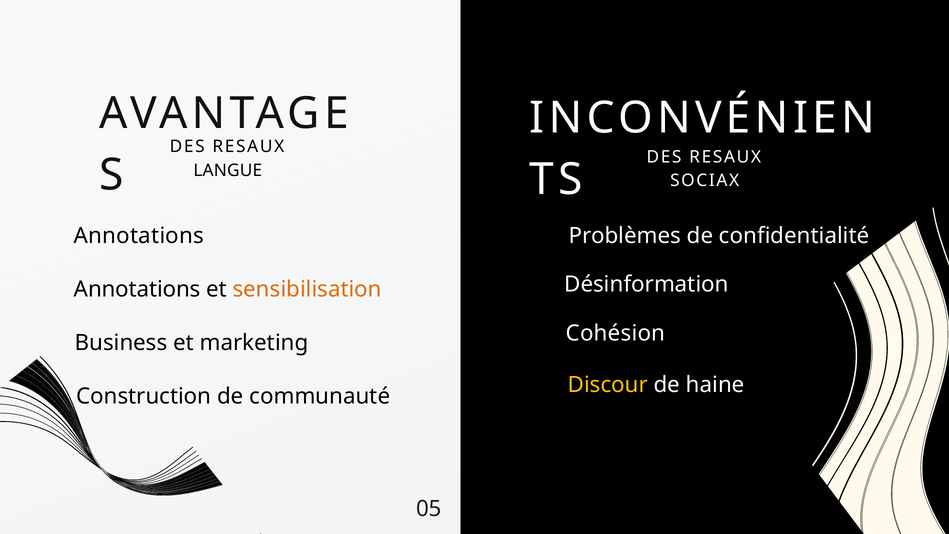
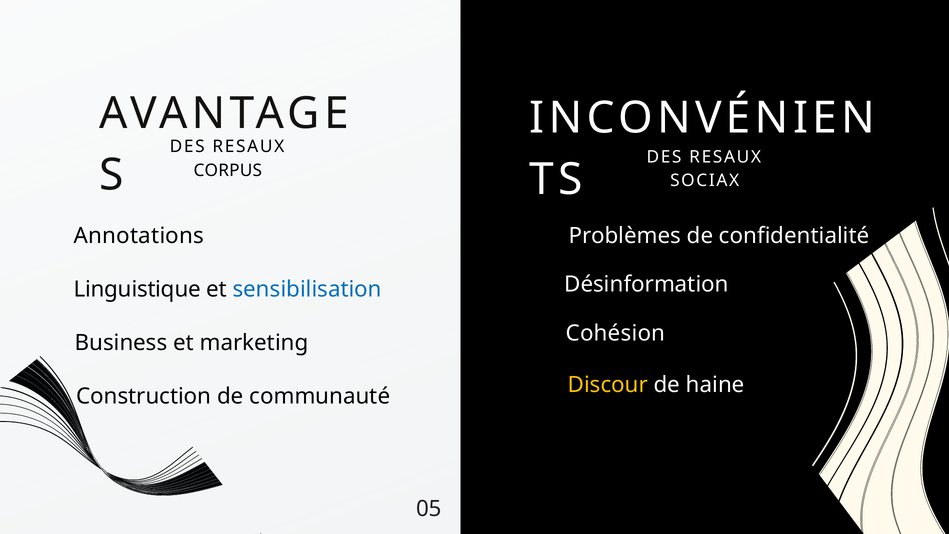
LANGUE: LANGUE -> CORPUS (228, 170)
Annotations: Annotations -> Linguistique (137, 289)
sensibilisation colour: orange -> blue (307, 289)
